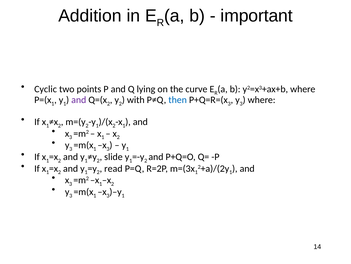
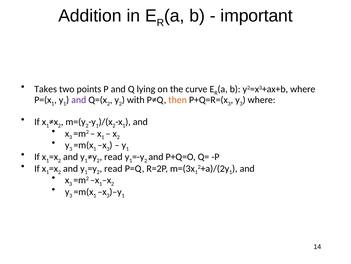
Cyclic: Cyclic -> Takes (46, 89)
then colour: blue -> orange (178, 100)
slide: slide -> read (113, 156)
